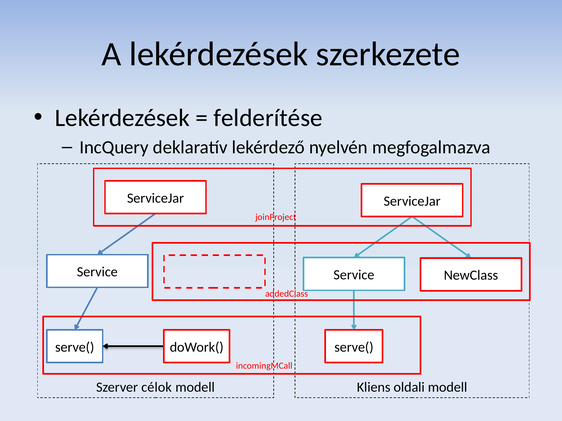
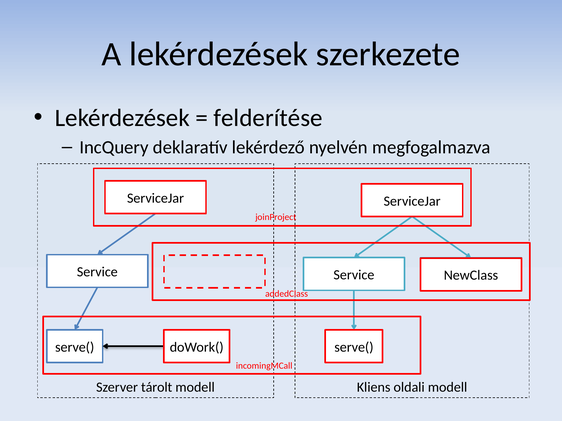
célok: célok -> tárolt (157, 388)
